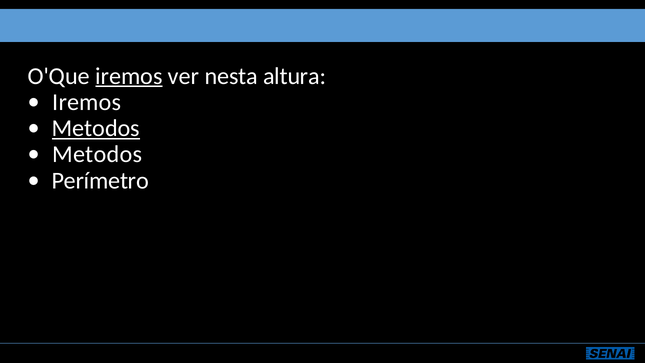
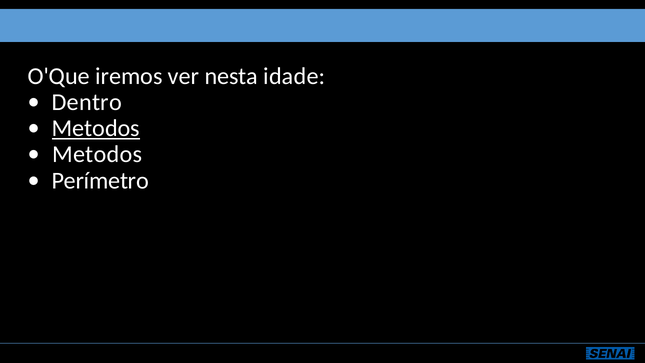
iremos underline: present -> none (129, 76)
altura: altura -> idade (294, 76)
Iremos: Iremos -> Dentro (87, 102)
